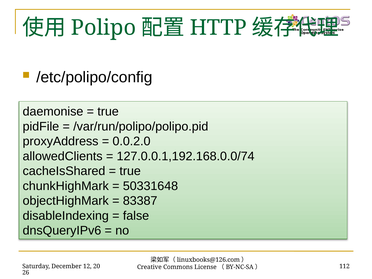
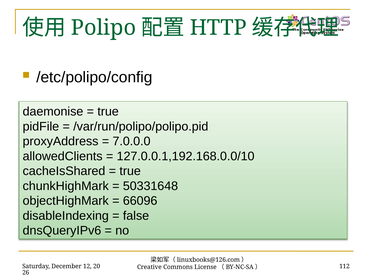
0.0.2.0: 0.0.2.0 -> 7.0.0.0 (132, 141)
127.0.0.1,192.168.0.0/74: 127.0.0.1,192.168.0.0/74 -> 127.0.0.1,192.168.0.0/10 (186, 156)
83387: 83387 -> 66096 (140, 201)
